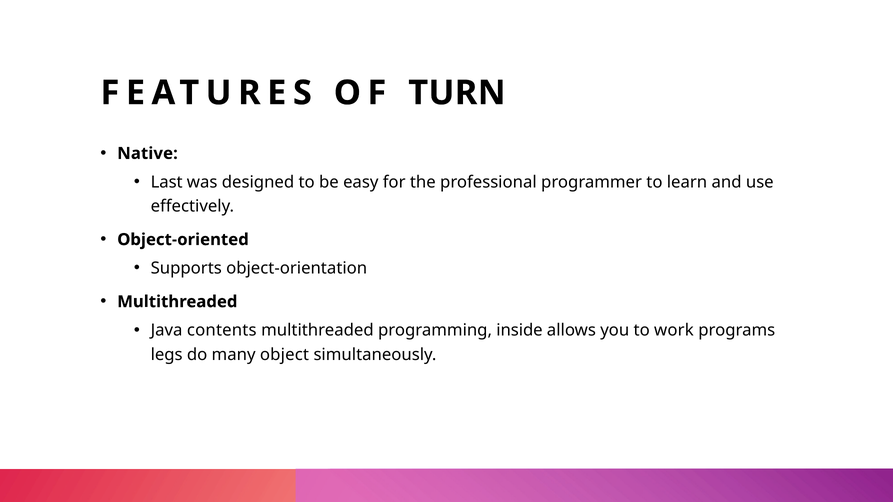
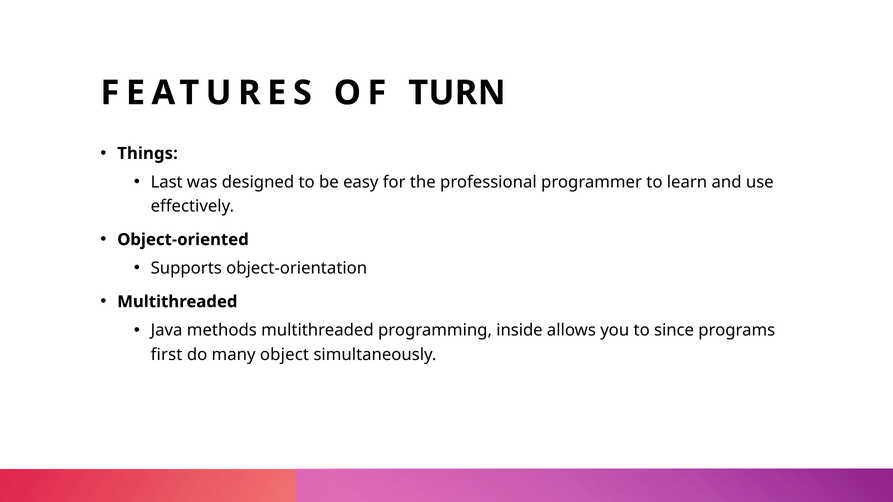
Native: Native -> Things (148, 153)
contents: contents -> methods (222, 331)
work: work -> since (674, 331)
legs: legs -> first (167, 355)
